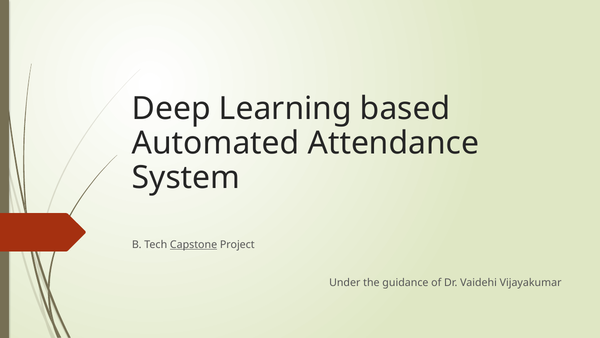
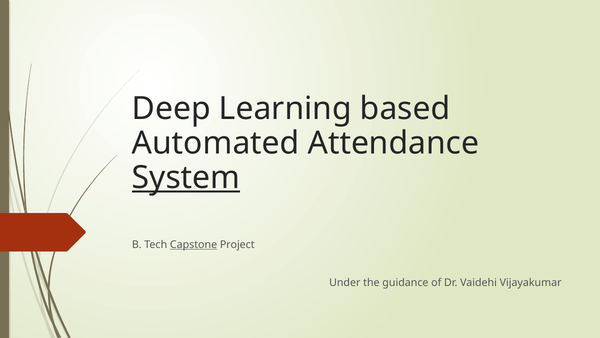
System underline: none -> present (186, 177)
